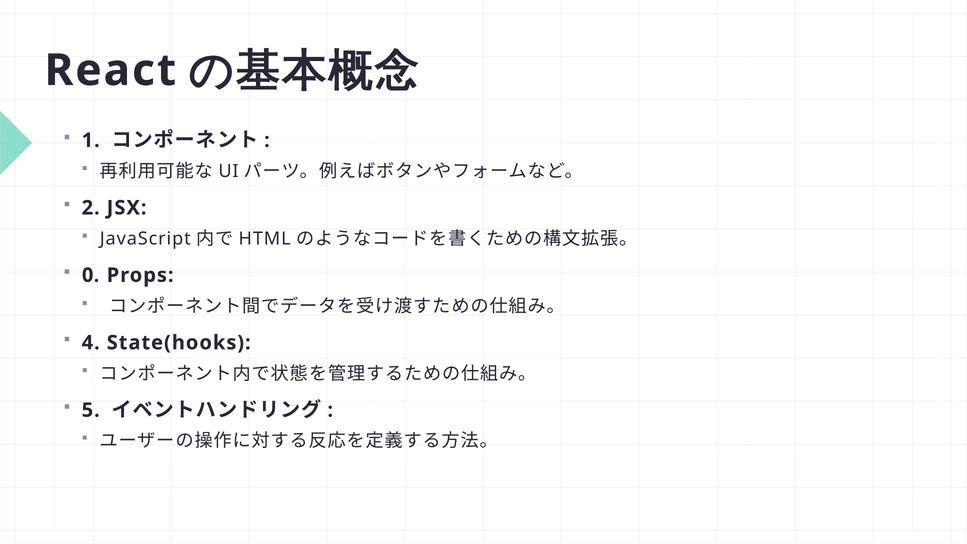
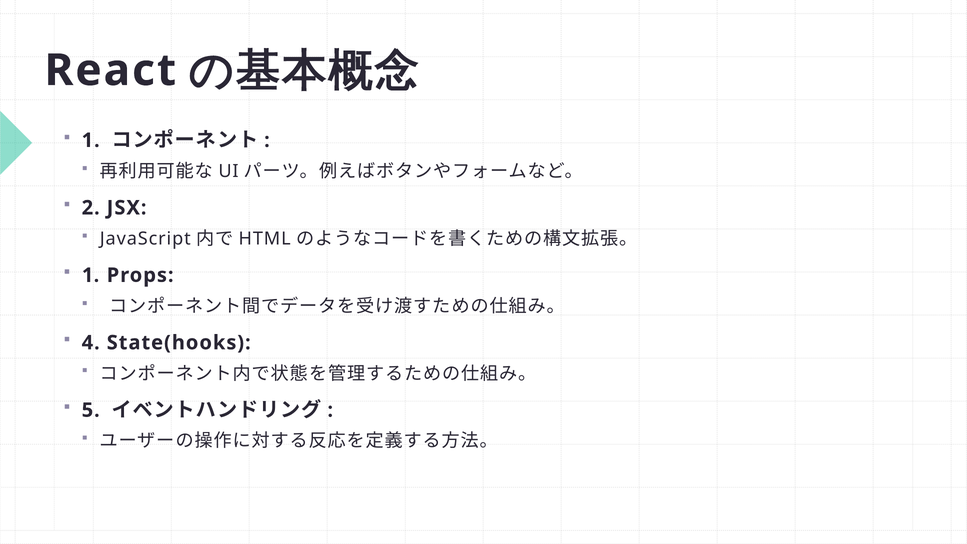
0: 0 -> 1 (91, 275)
